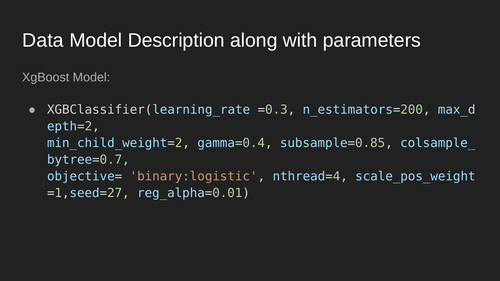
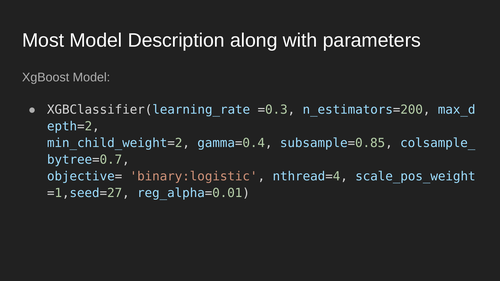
Data: Data -> Most (43, 40)
